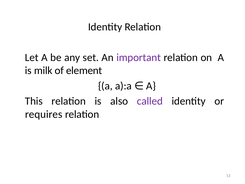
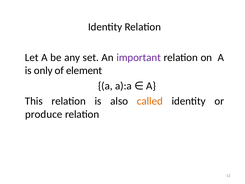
milk: milk -> only (43, 71)
called colour: purple -> orange (150, 101)
requires: requires -> produce (44, 114)
